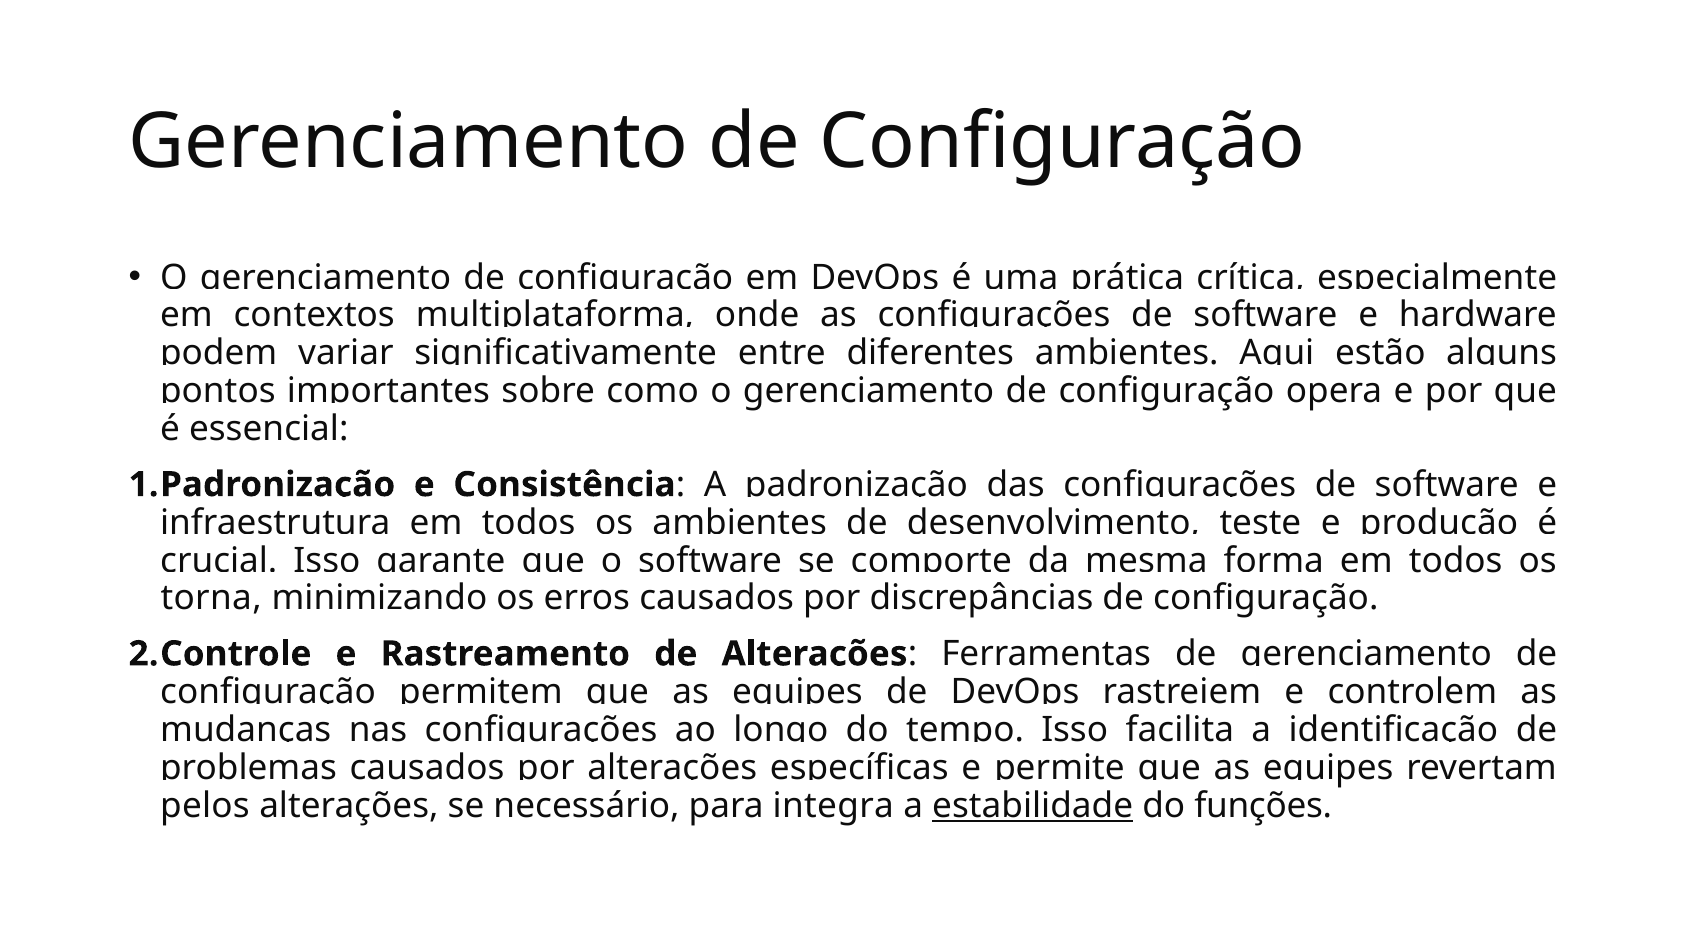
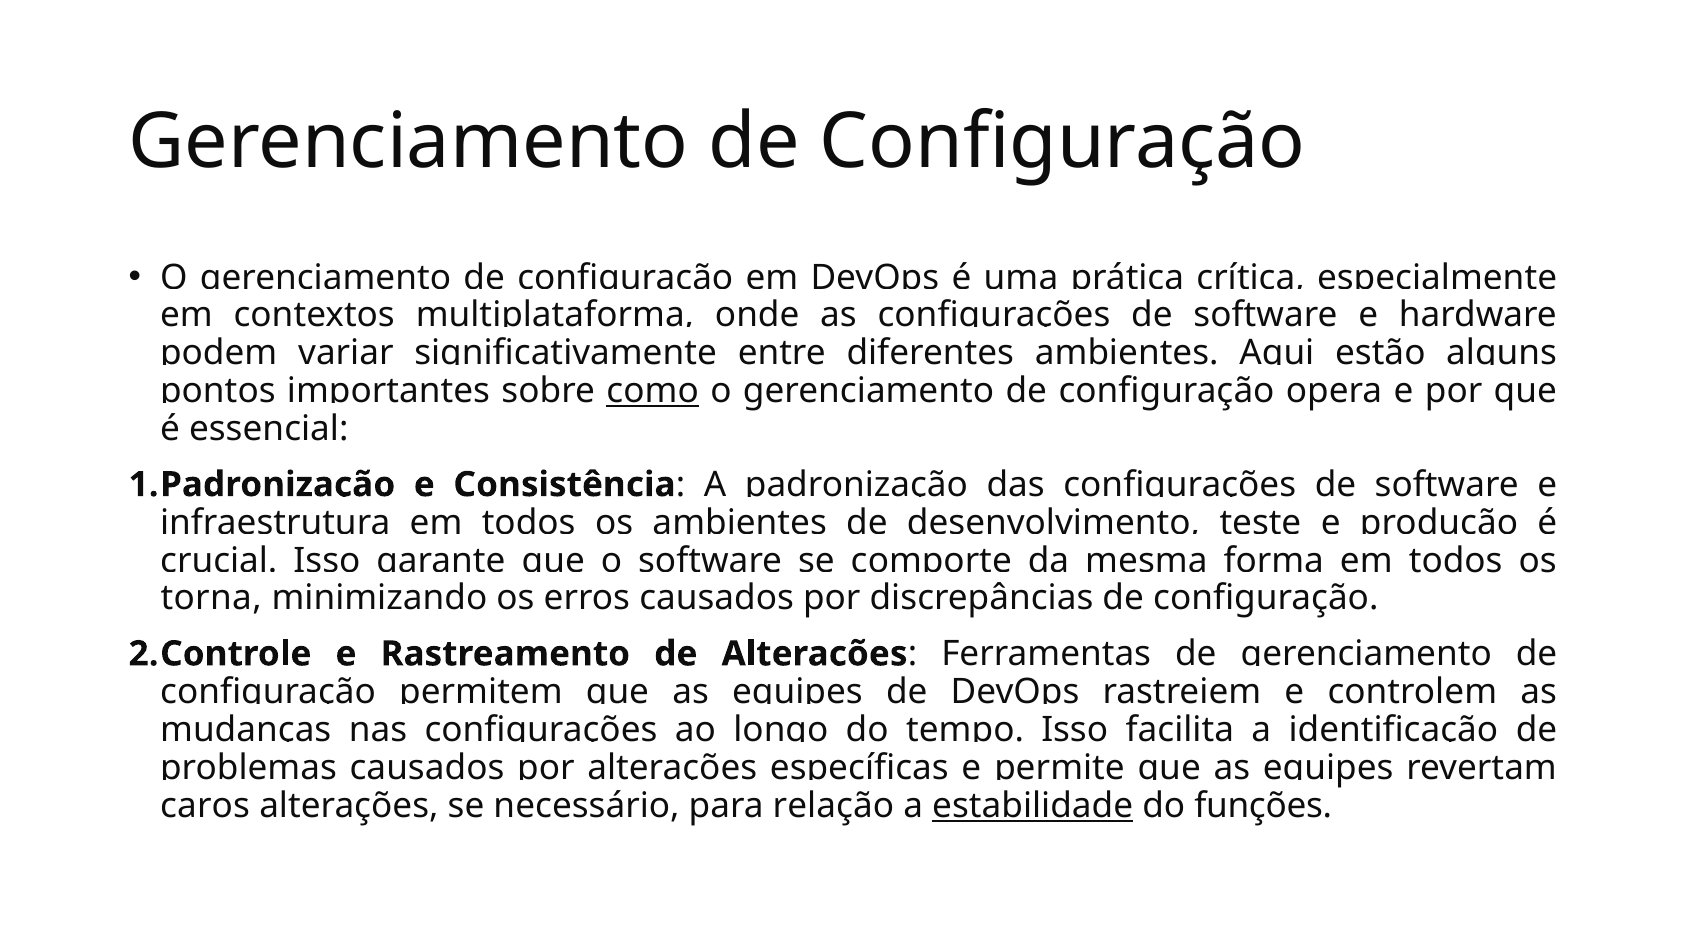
como underline: none -> present (653, 391)
pelos: pelos -> caros (205, 806)
integra: integra -> relação (833, 806)
